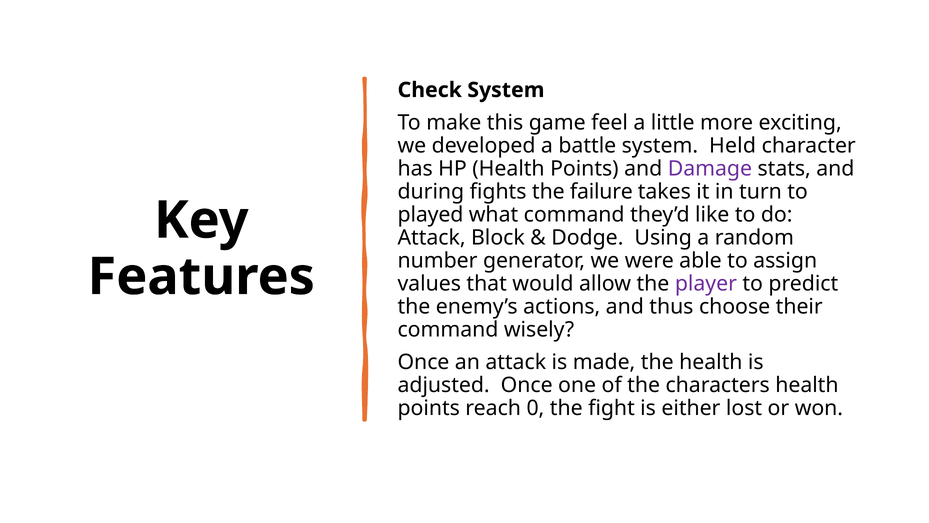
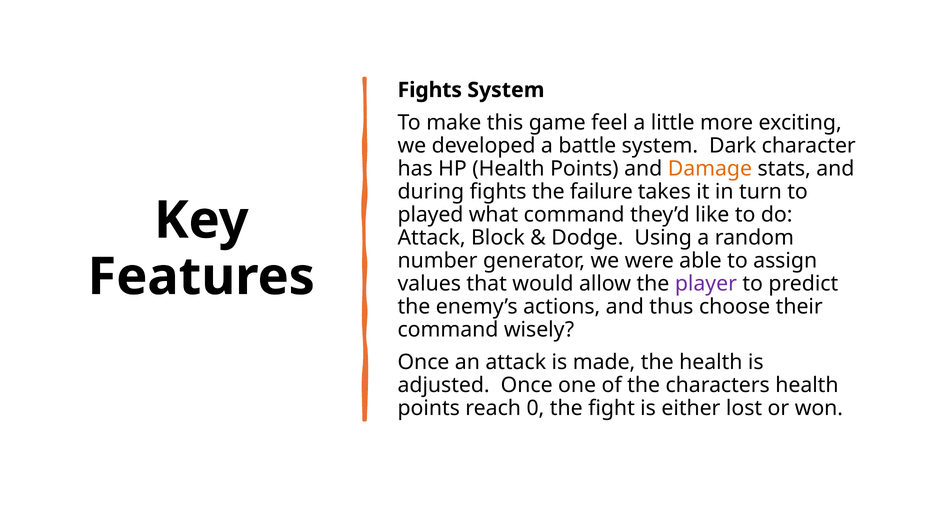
Check: Check -> Fights (430, 90)
Held: Held -> Dark (733, 146)
Damage colour: purple -> orange (710, 169)
